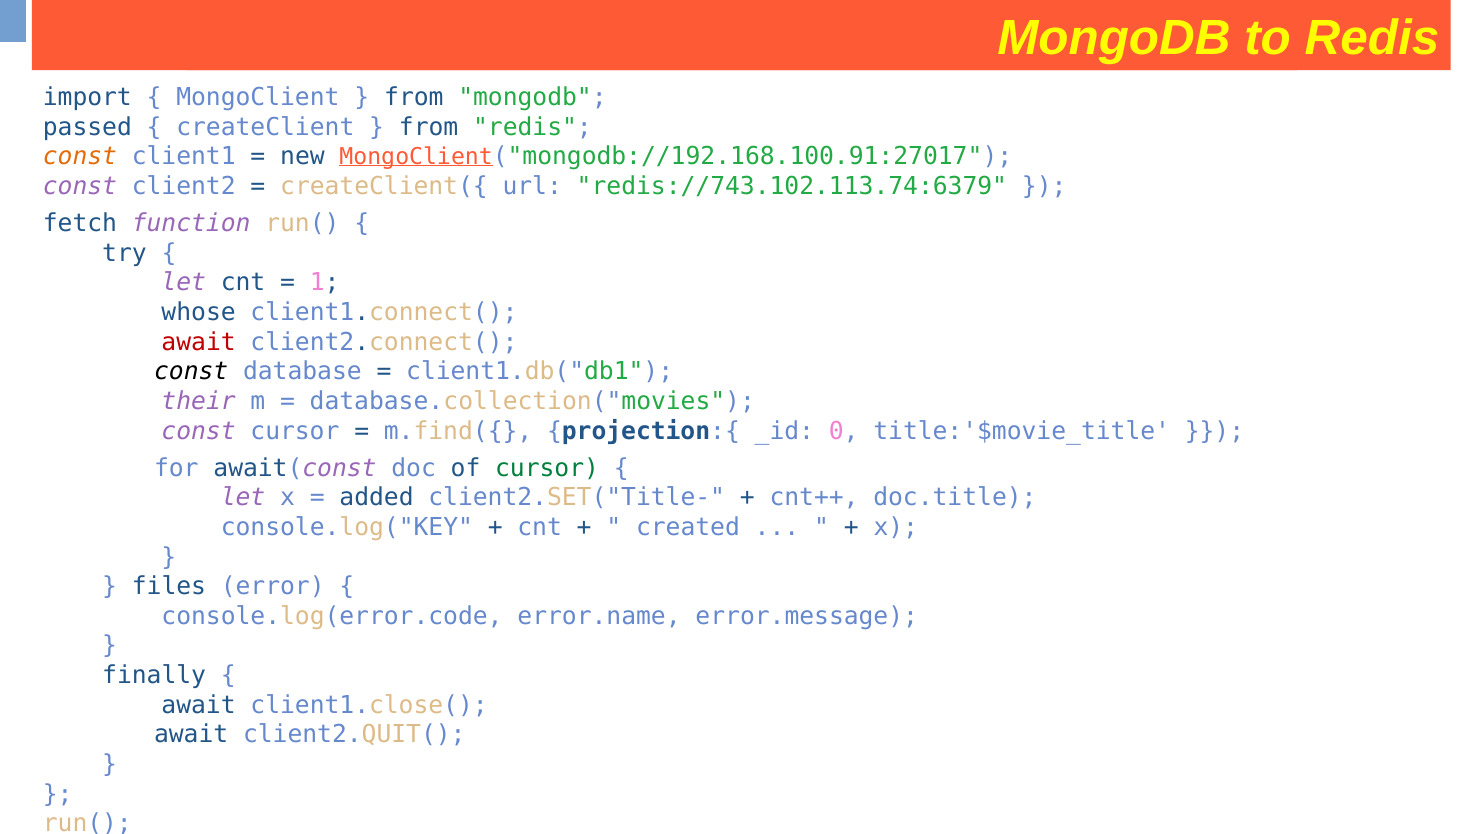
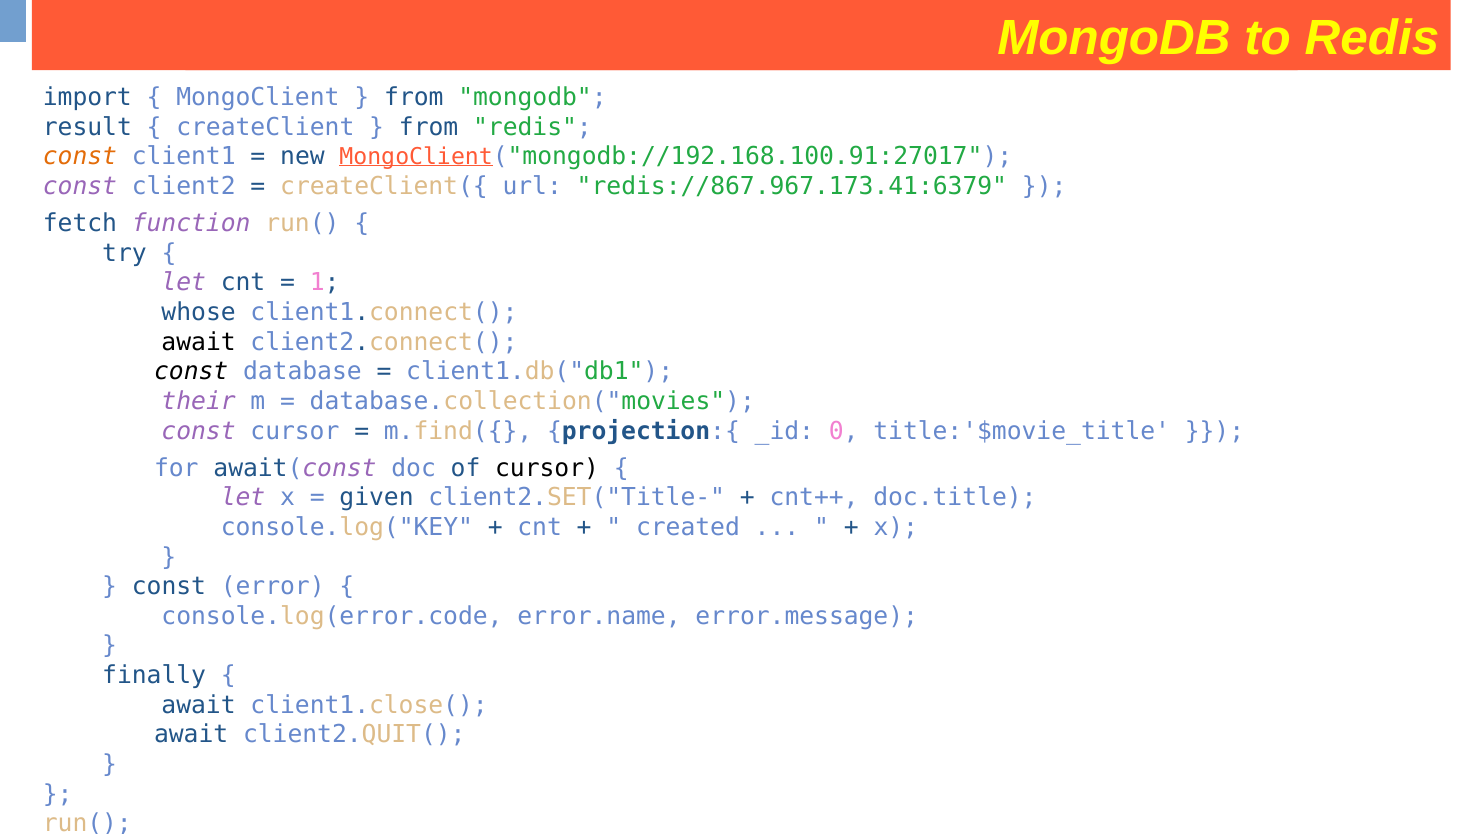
passed: passed -> result (87, 127)
redis://743.102.113.74:6379: redis://743.102.113.74:6379 -> redis://867.967.173.41:6379 (792, 186)
await colour: red -> black (199, 342)
cursor colour: green -> black (547, 468)
added: added -> given (377, 498)
files: files -> const (169, 587)
